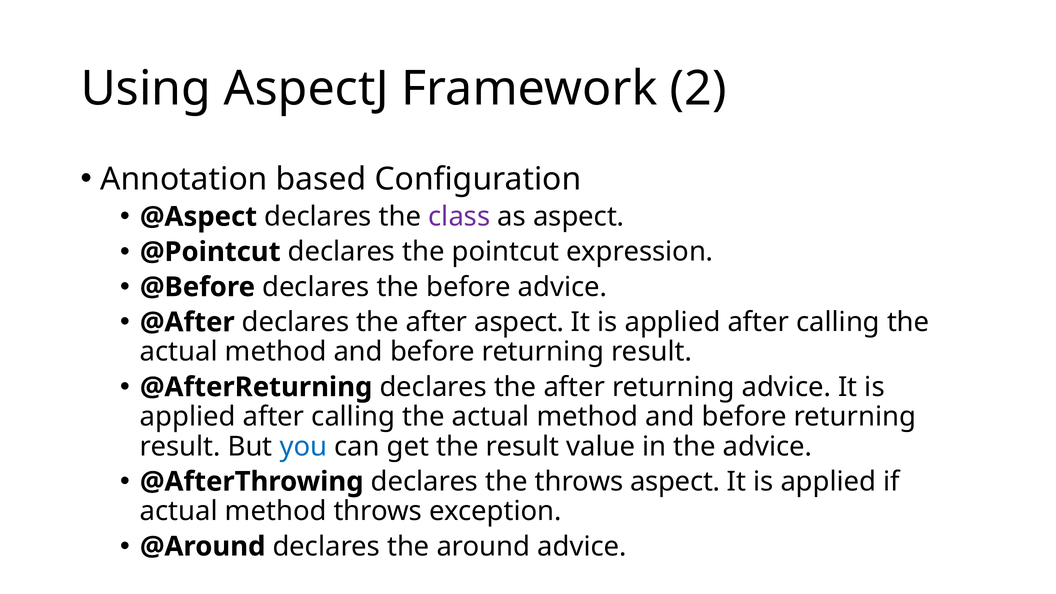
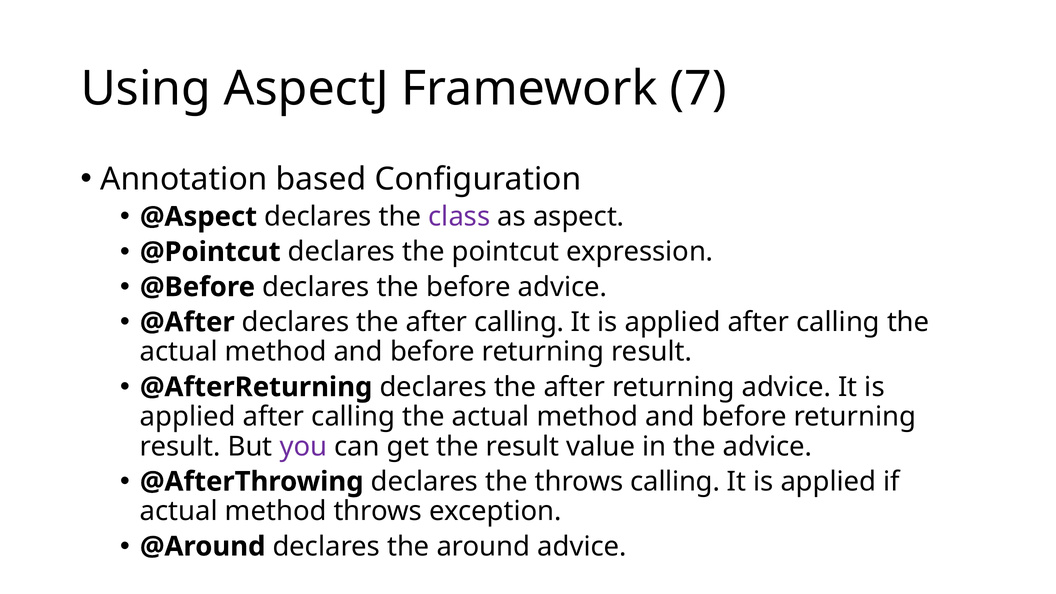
2: 2 -> 7 (698, 89)
the after aspect: aspect -> calling (519, 322)
you colour: blue -> purple (303, 446)
throws aspect: aspect -> calling (675, 482)
